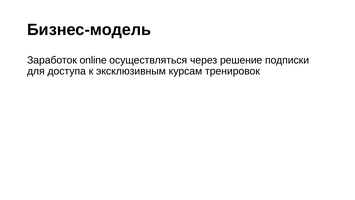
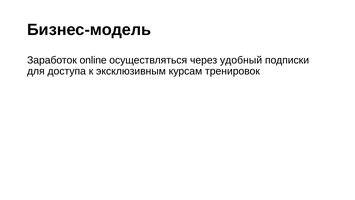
решение: решение -> удобный (241, 60)
